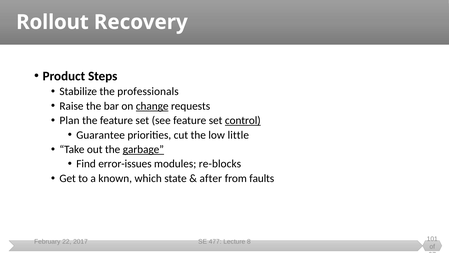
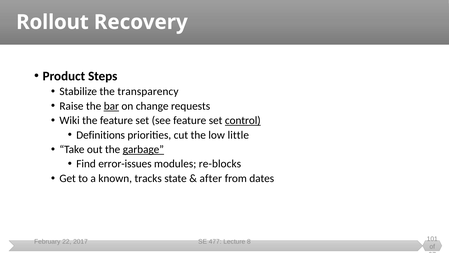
professionals: professionals -> transparency (148, 91)
bar underline: none -> present (111, 106)
change underline: present -> none (152, 106)
Plan: Plan -> Wiki (70, 120)
Guarantee: Guarantee -> Definitions (101, 135)
which: which -> tracks (148, 178)
faults: faults -> dates (262, 178)
